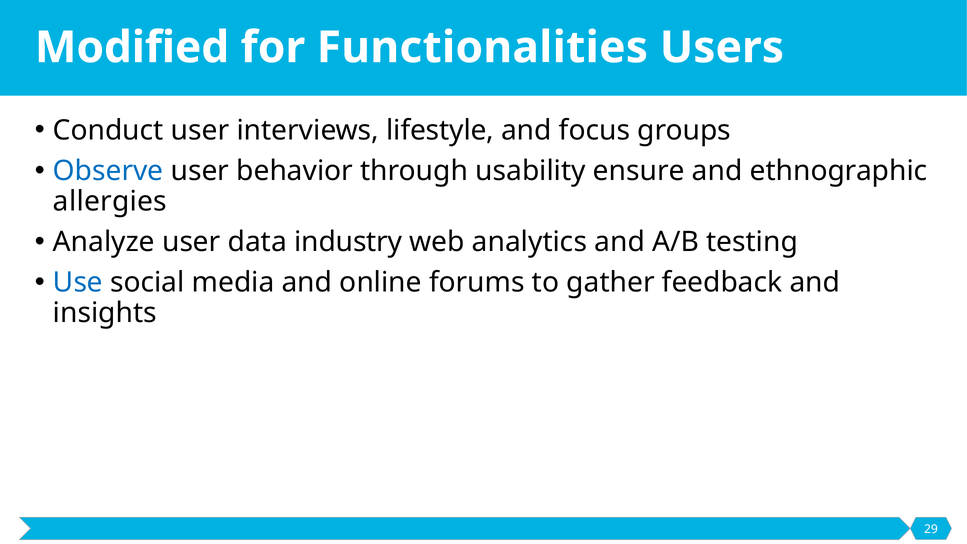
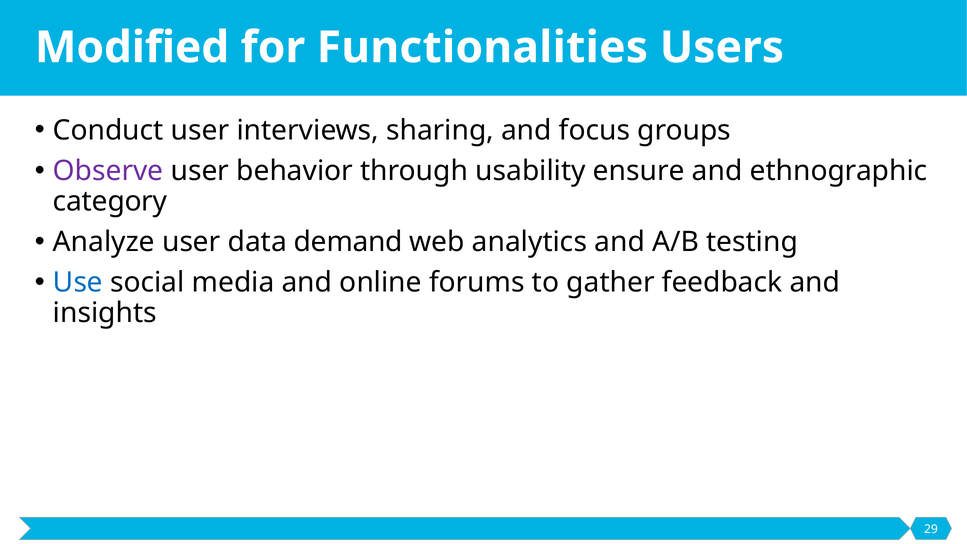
lifestyle: lifestyle -> sharing (440, 130)
Observe colour: blue -> purple (108, 171)
allergies: allergies -> category (110, 201)
industry: industry -> demand (348, 242)
